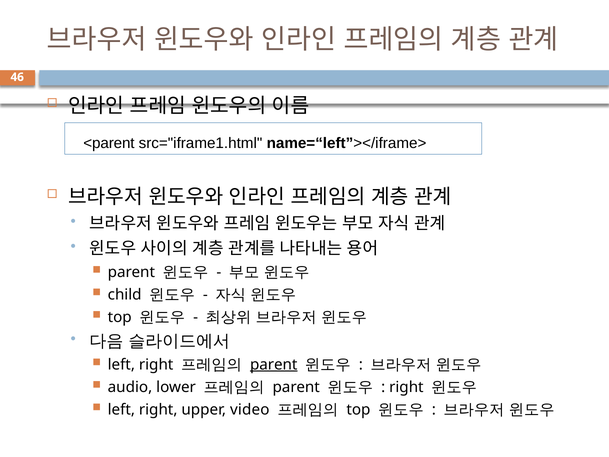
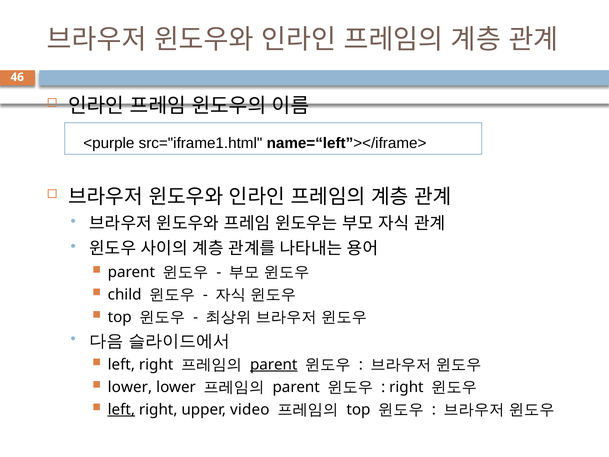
<parent: <parent -> <purple (109, 143)
audio: audio -> lower (130, 387)
left underline: none -> present (121, 409)
